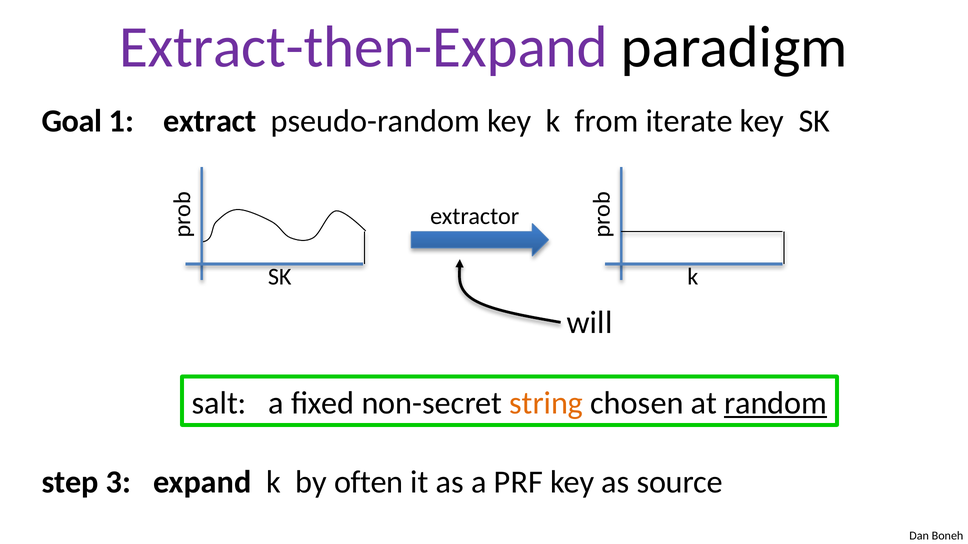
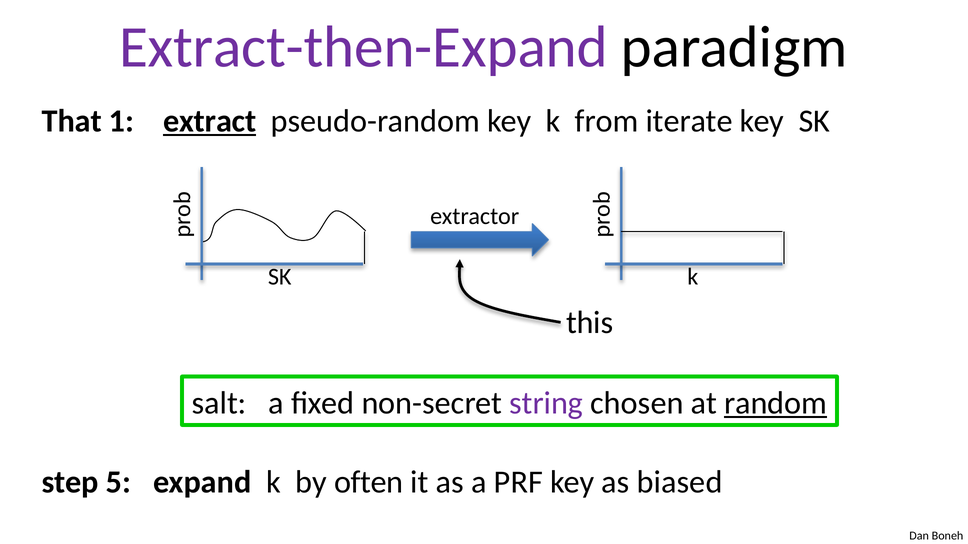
Goal: Goal -> That (72, 121)
extract underline: none -> present (210, 121)
will: will -> this (590, 323)
string colour: orange -> purple (546, 403)
3: 3 -> 5 (119, 483)
source: source -> biased (680, 483)
